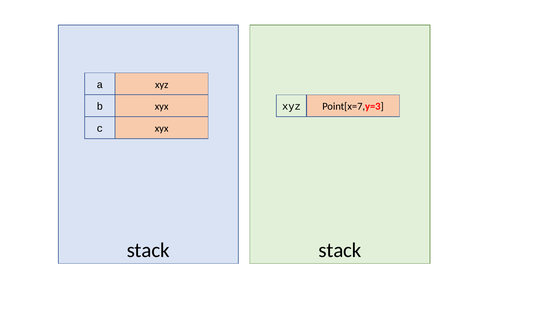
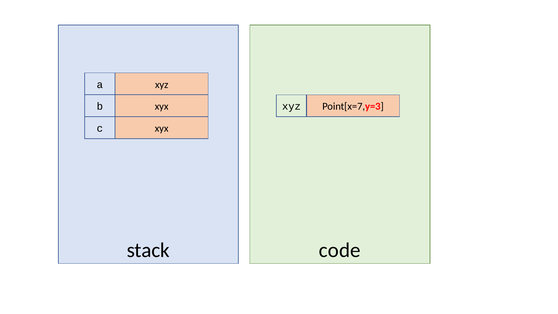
stack: stack -> code (340, 250)
